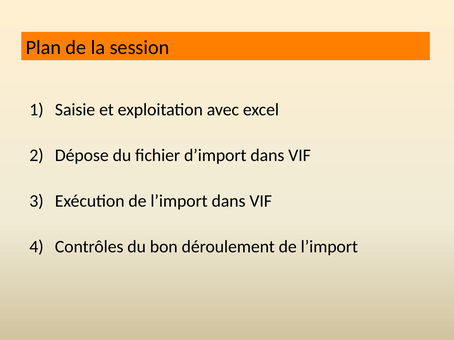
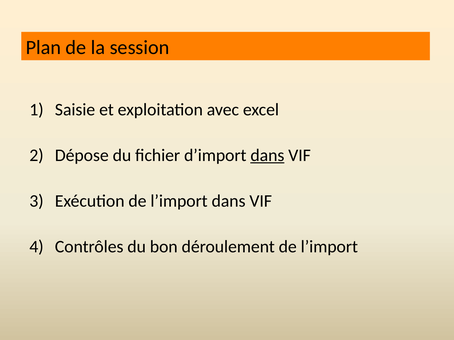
dans underline: none -> present (267, 156)
